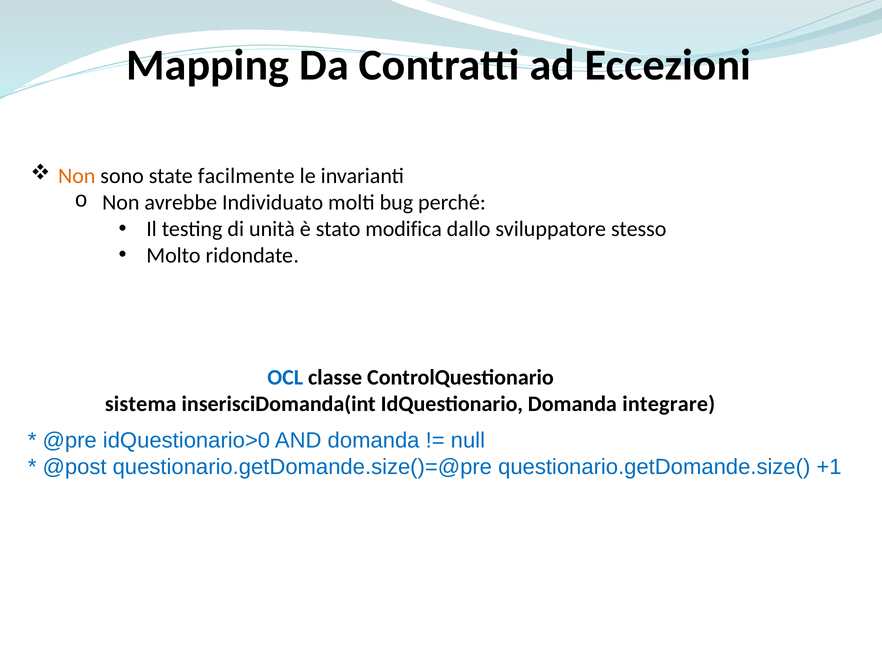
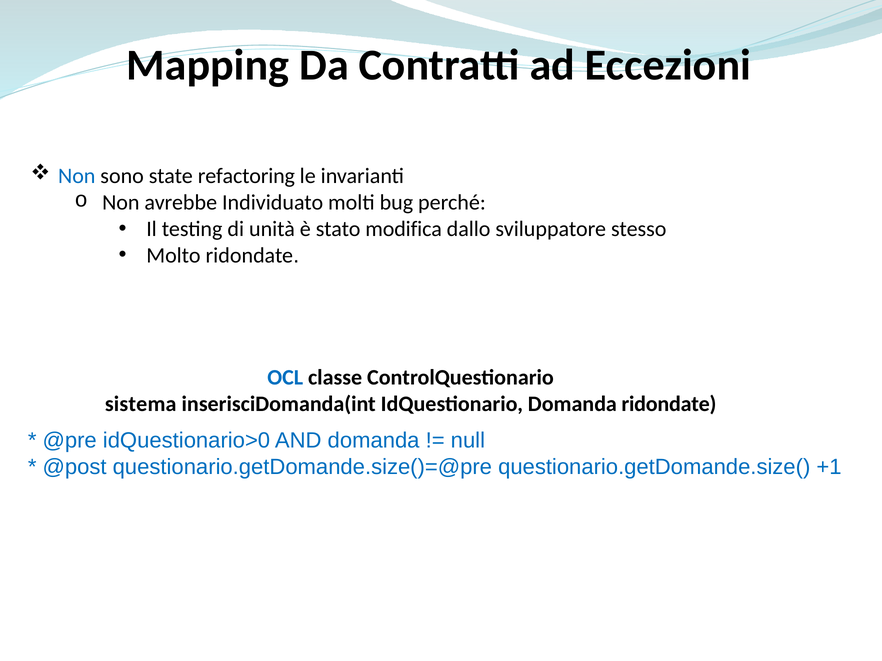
Non colour: orange -> blue (77, 176)
facilmente: facilmente -> refactoring (246, 176)
Domanda integrare: integrare -> ridondate (669, 404)
